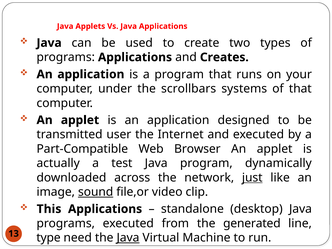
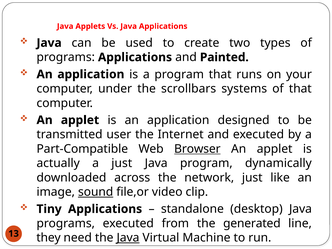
Creates: Creates -> Painted (224, 57)
Browser underline: none -> present (197, 149)
a test: test -> just (122, 163)
just underline: present -> none (252, 178)
This: This -> Tiny (49, 209)
type: type -> they (49, 238)
